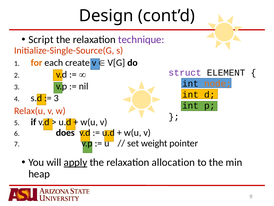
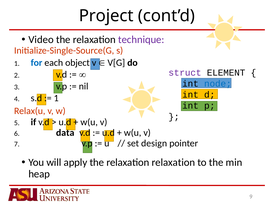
Design: Design -> Project (106, 16)
Script: Script -> Video (41, 39)
for colour: orange -> blue (37, 62)
create: create -> object (77, 62)
node colour: orange -> blue (218, 84)
3: 3 -> 1 (56, 98)
does: does -> data (65, 132)
weight: weight -> design (154, 143)
apply underline: present -> none (75, 162)
relaxation allocation: allocation -> relaxation (173, 162)
